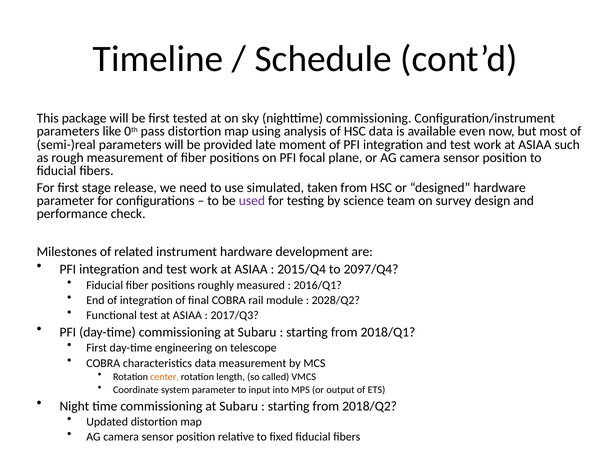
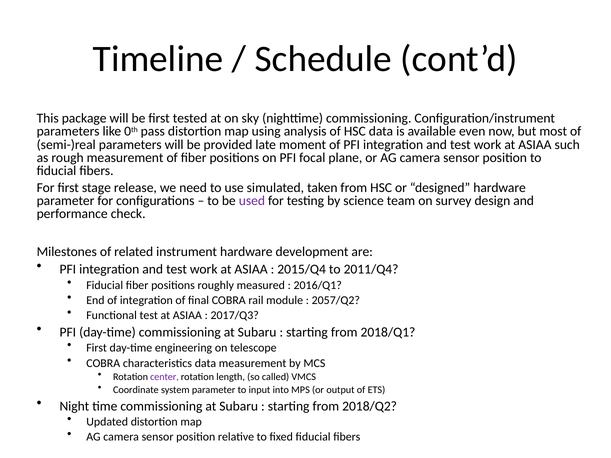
2097/Q4: 2097/Q4 -> 2011/Q4 (371, 269)
2028/Q2: 2028/Q2 -> 2057/Q2 (336, 300)
center colour: orange -> purple (164, 377)
